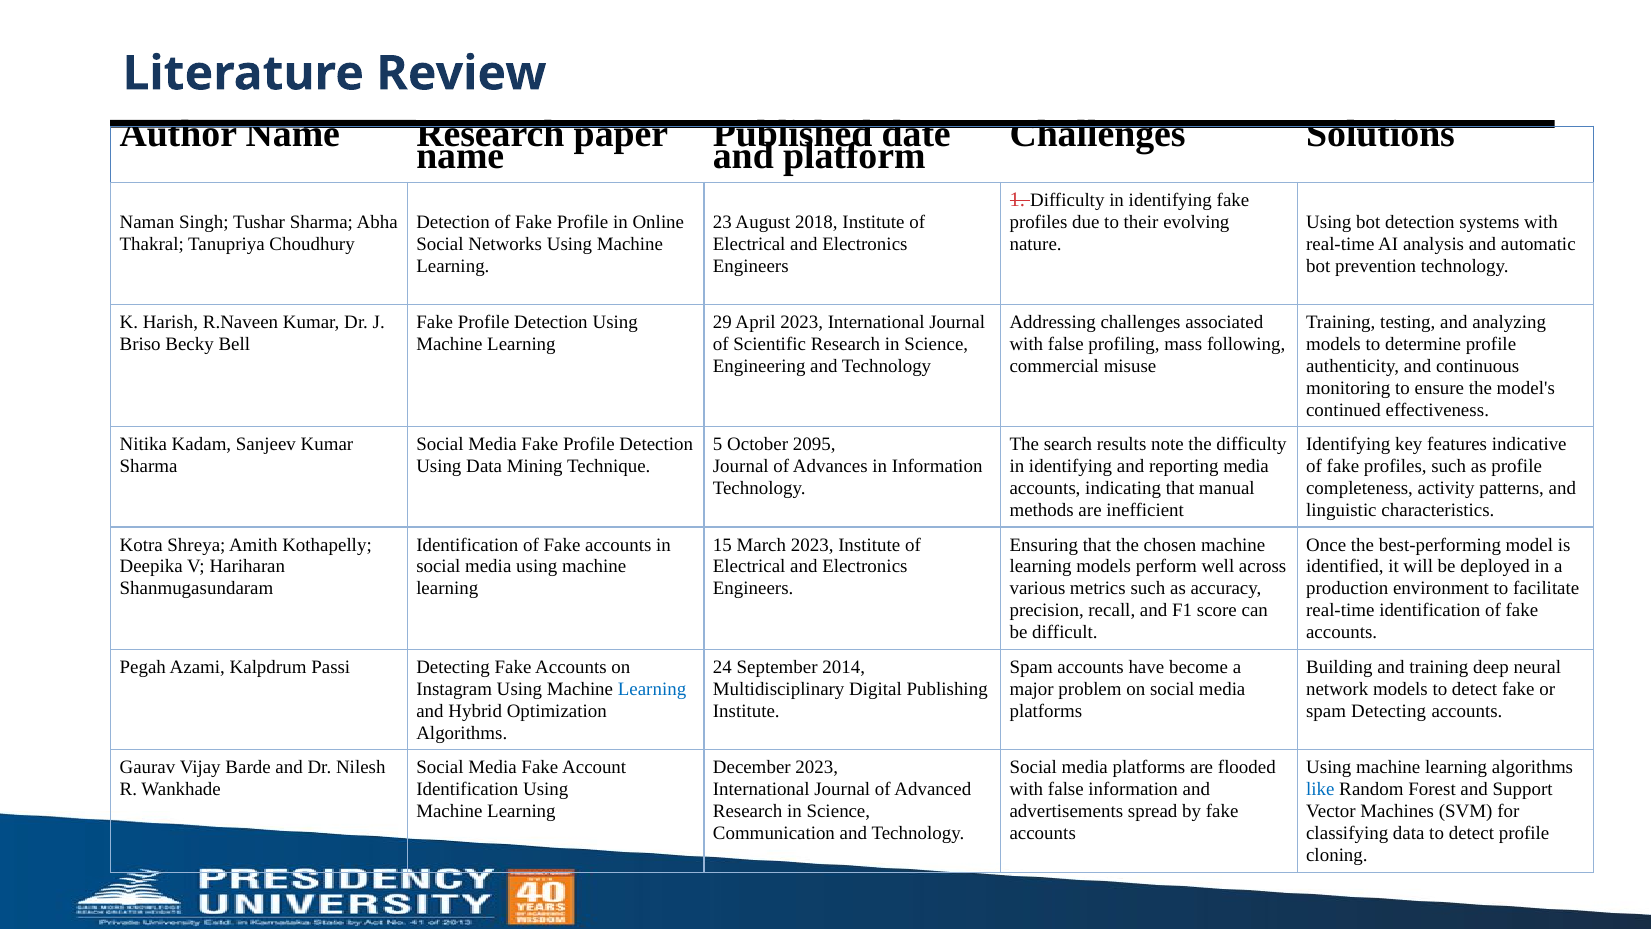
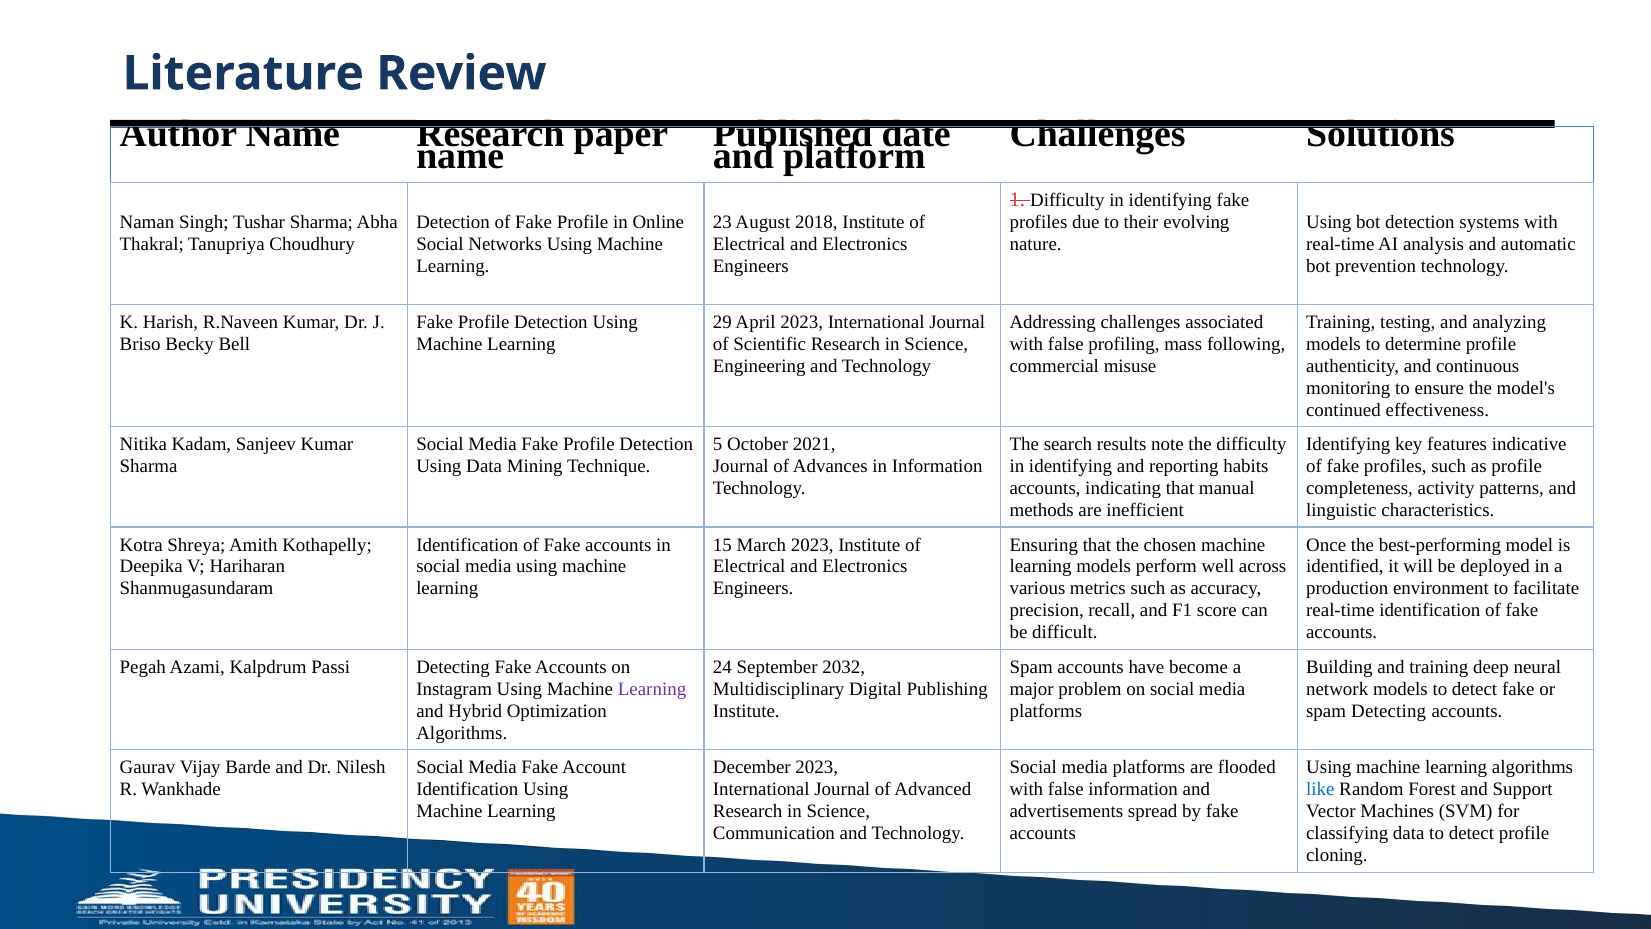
2095: 2095 -> 2021 (814, 444)
reporting media: media -> habits (1246, 466)
2014: 2014 -> 2032 (844, 667)
Learning colour: blue -> purple (652, 689)
